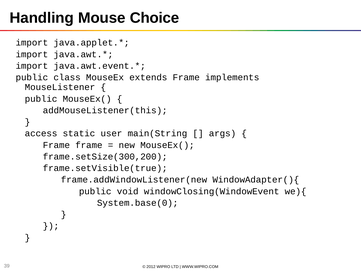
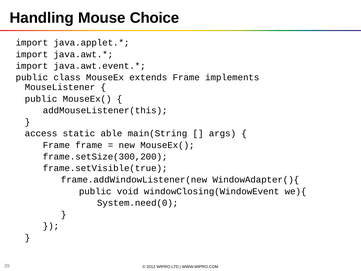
user: user -> able (111, 133)
System.base(0: System.base(0 -> System.need(0 (138, 203)
